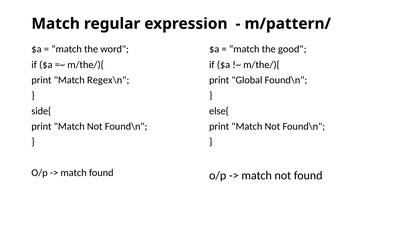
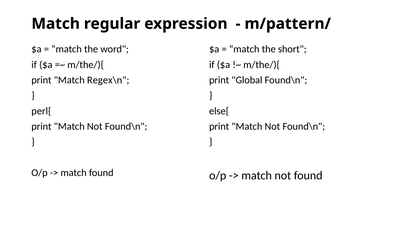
good: good -> short (292, 49)
side{: side{ -> perl{ (41, 111)
